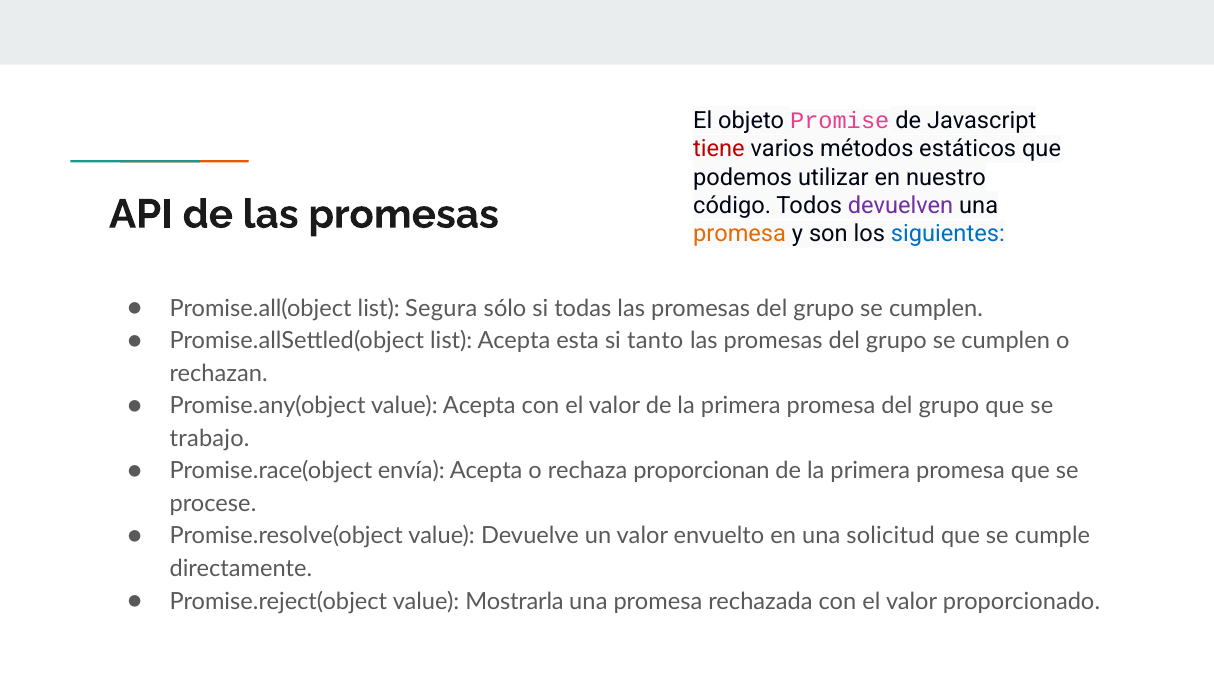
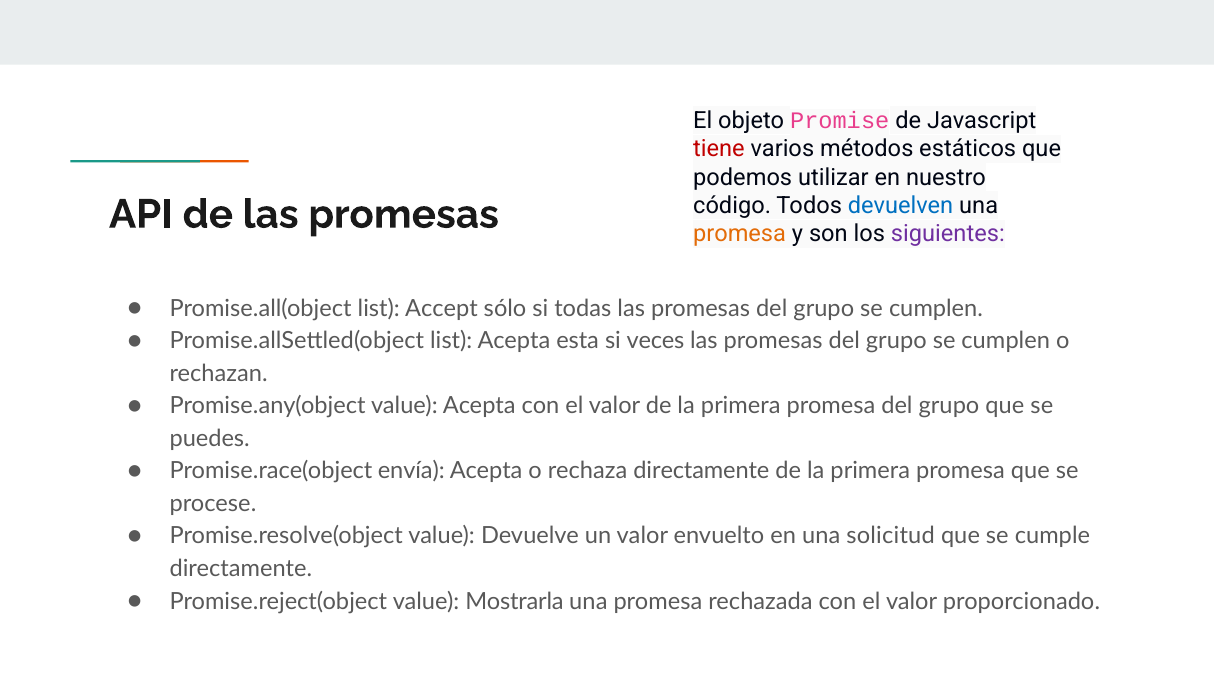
devuelven colour: purple -> blue (901, 206)
siguientes colour: blue -> purple (948, 234)
Segura: Segura -> Accept (441, 308)
tanto: tanto -> veces (656, 341)
trabajo: trabajo -> puedes (210, 438)
rechaza proporcionan: proporcionan -> directamente (701, 471)
